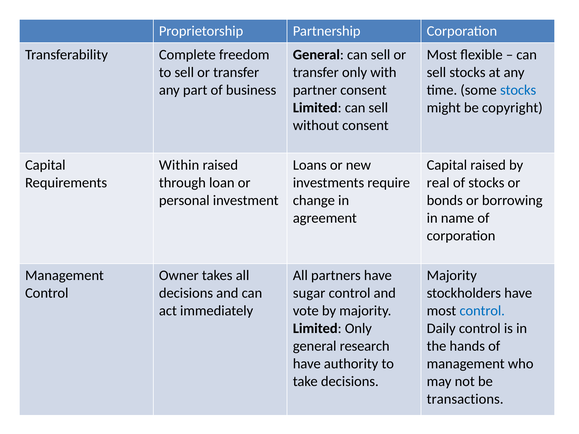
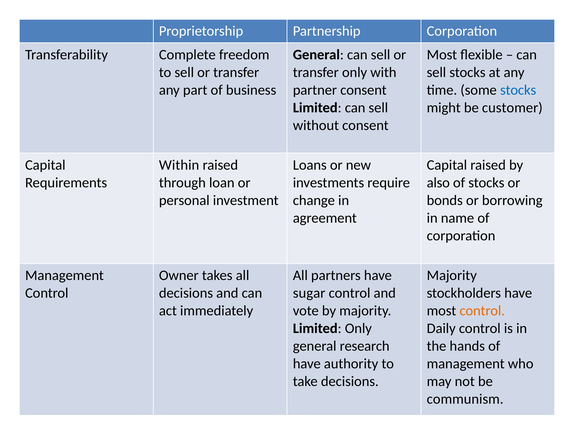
copyright: copyright -> customer (512, 108)
real: real -> also (438, 183)
control colour: blue -> orange (482, 311)
transactions: transactions -> communism (465, 399)
